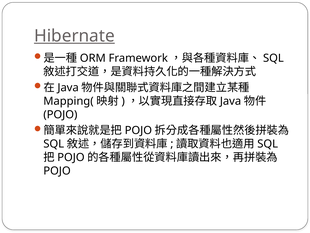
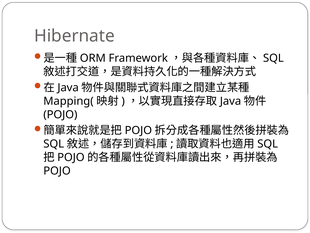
Hibernate underline: present -> none (74, 36)
